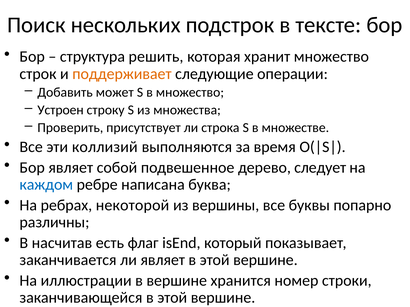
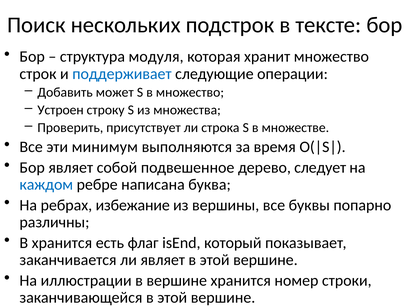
решить: решить -> модуля (156, 57)
поддерживает colour: orange -> blue (122, 74)
коллизий: коллизий -> минимум (105, 147)
некоторой: некоторой -> избежание (133, 206)
В насчитав: насчитав -> хранится (62, 243)
